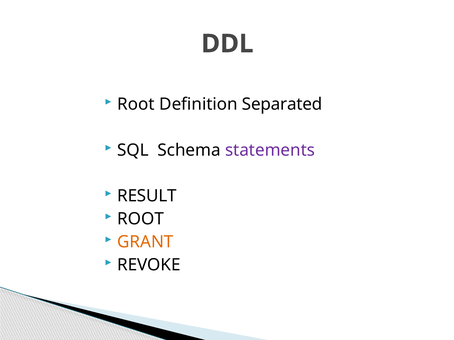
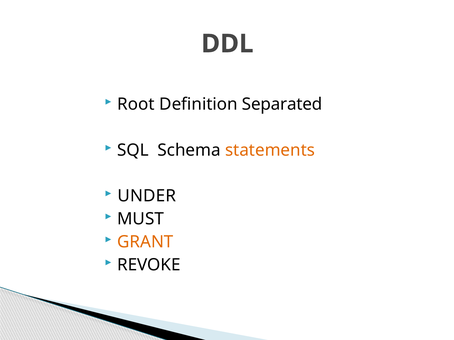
statements colour: purple -> orange (270, 150)
RESULT: RESULT -> UNDER (147, 196)
ROOT: ROOT -> MUST (141, 219)
